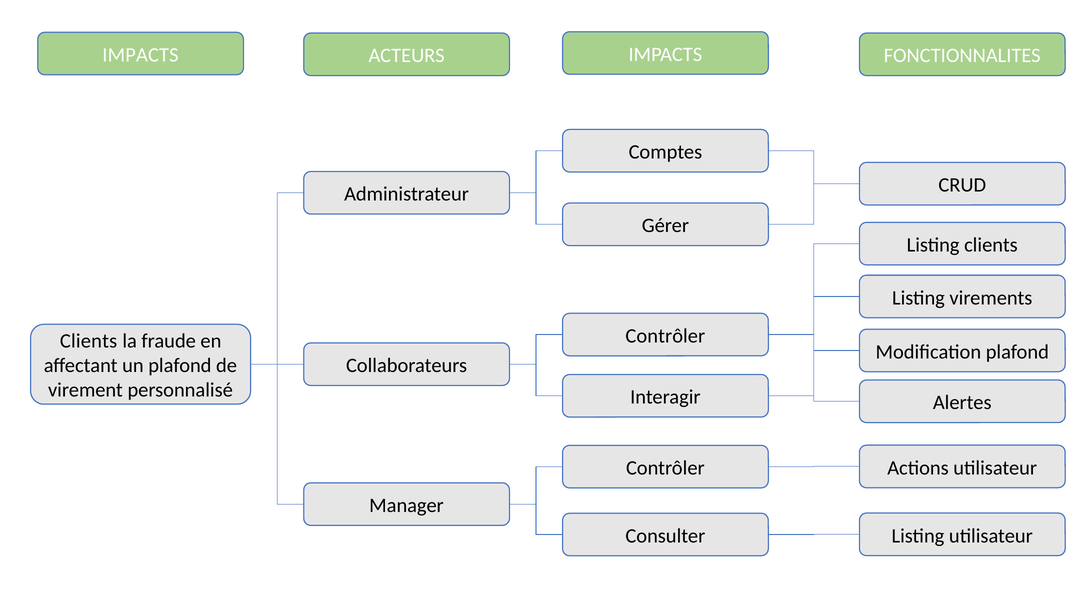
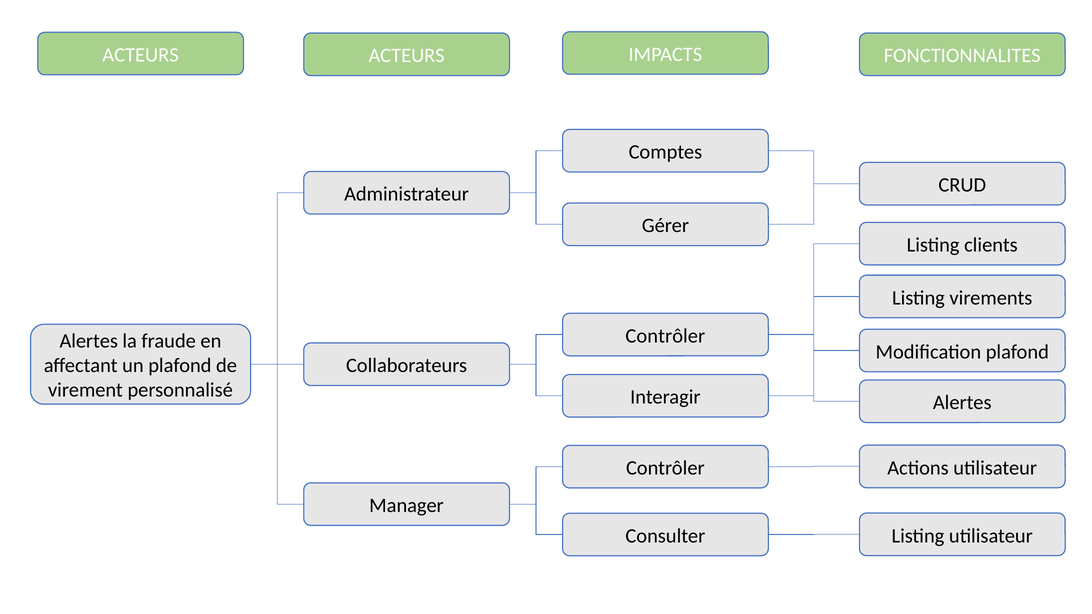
IMPACTS: IMPACTS -> ACTEURS (141, 55)
Clients: Clients -> Alertes (89, 341)
